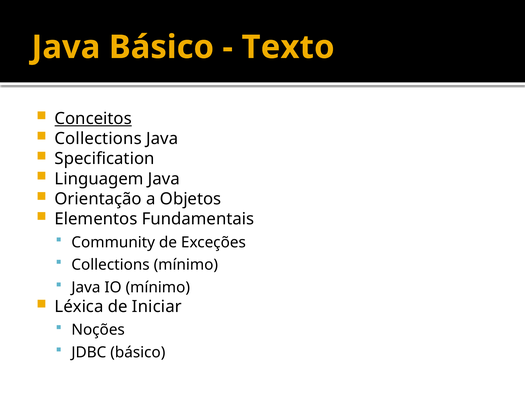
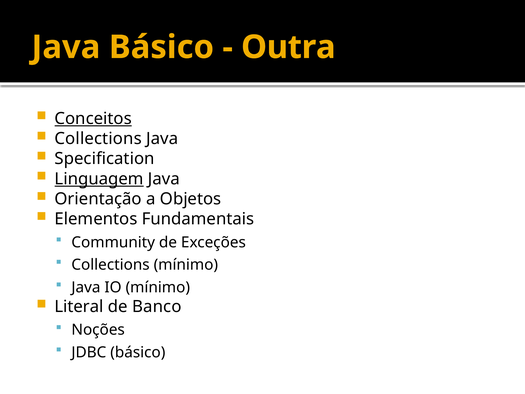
Texto: Texto -> Outra (288, 47)
Linguagem underline: none -> present (99, 179)
Léxica: Léxica -> Literal (79, 306)
Iniciar: Iniciar -> Banco (157, 306)
